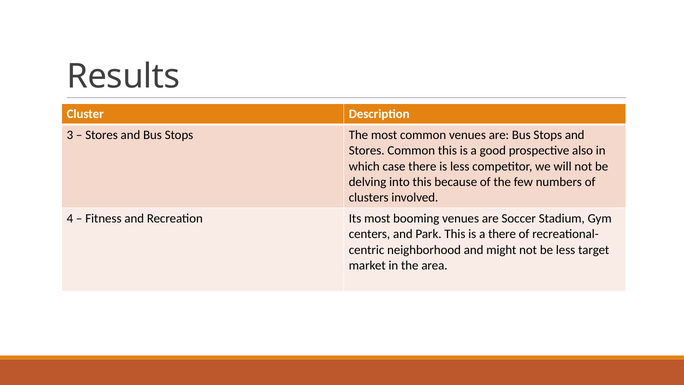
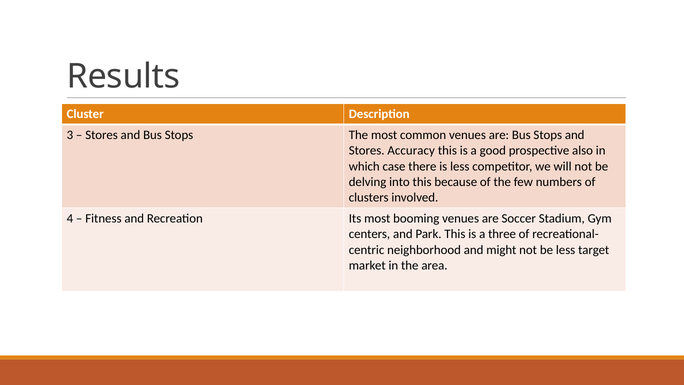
Stores Common: Common -> Accuracy (411, 151)
a there: there -> three (502, 234)
